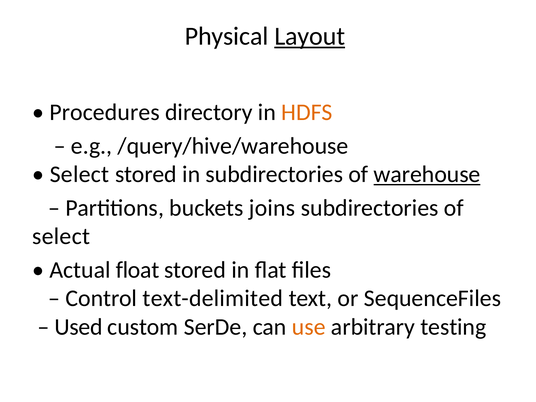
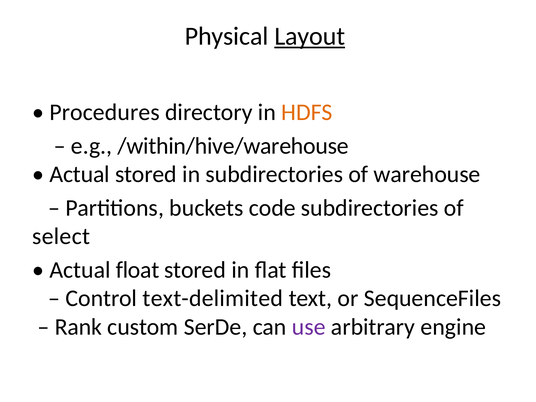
/query/hive/warehouse: /query/hive/warehouse -> /within/hive/warehouse (233, 146)
Select: Select -> Actual (80, 174)
warehouse underline: present -> none (427, 174)
joins: joins -> code (272, 208)
Used: Used -> Rank (78, 327)
use colour: orange -> purple (309, 327)
testing: testing -> engine (453, 327)
